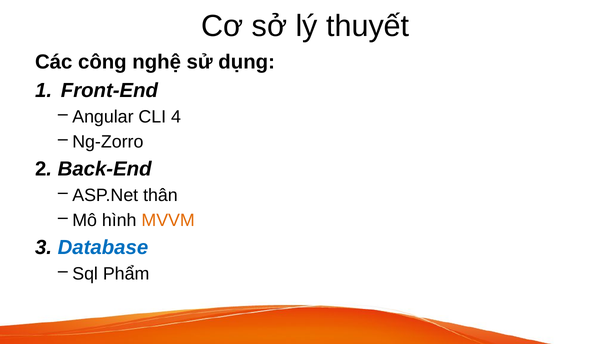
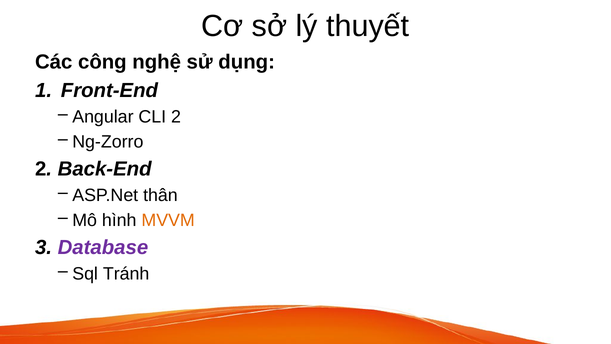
CLI 4: 4 -> 2 (176, 117)
Database colour: blue -> purple (103, 247)
Phẩm: Phẩm -> Tránh (126, 274)
